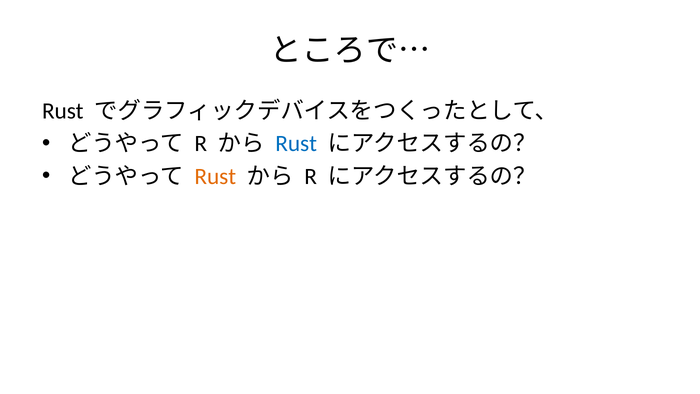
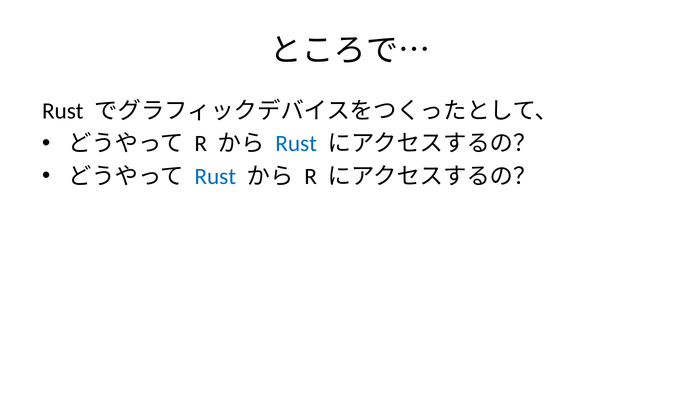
Rust colour: orange -> blue (215, 176)
